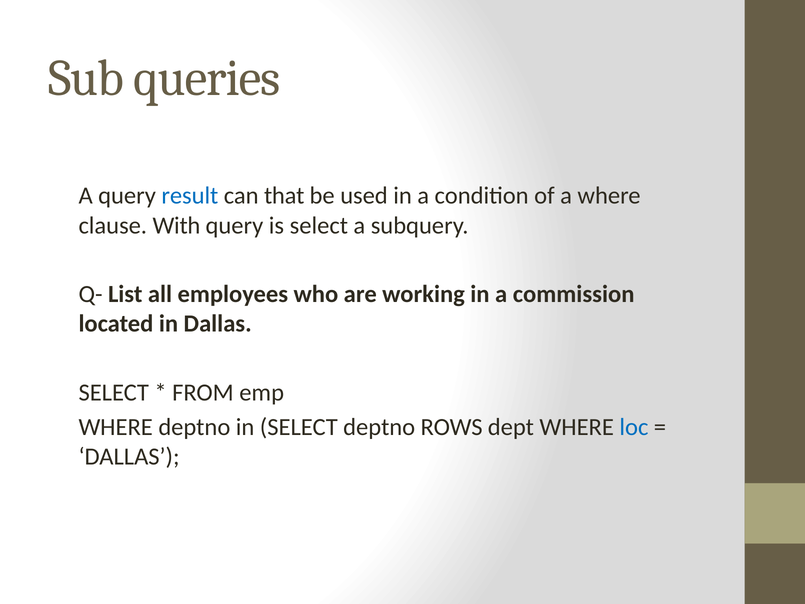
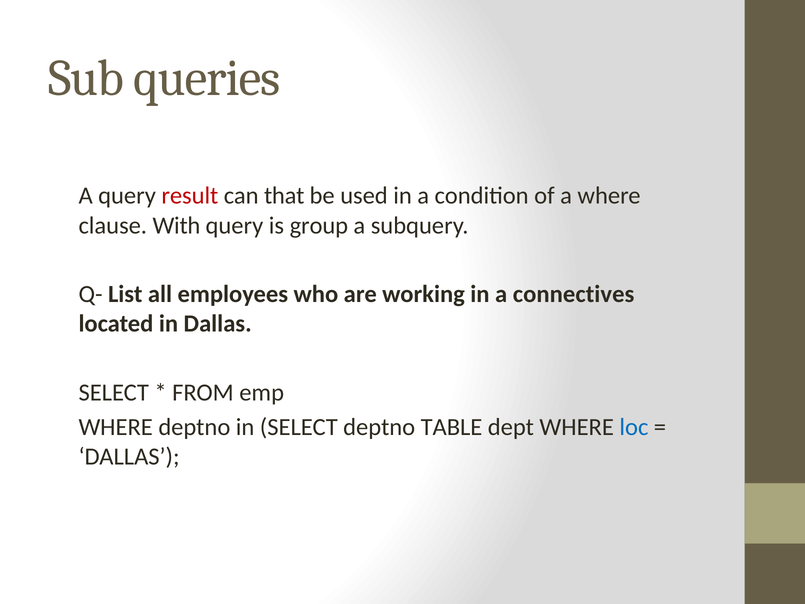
result colour: blue -> red (190, 196)
is select: select -> group (319, 225)
commission: commission -> connectives (574, 294)
ROWS: ROWS -> TABLE (452, 427)
